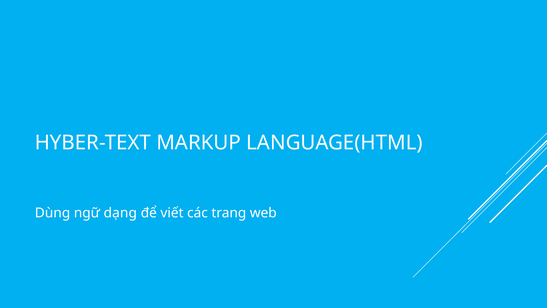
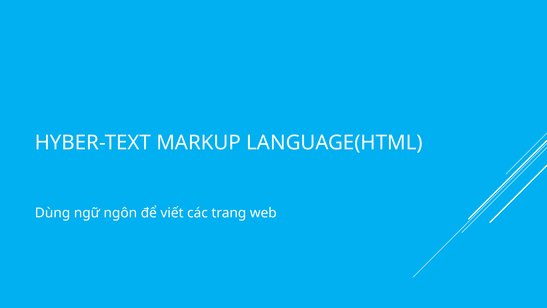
dạng: dạng -> ngôn (120, 213)
